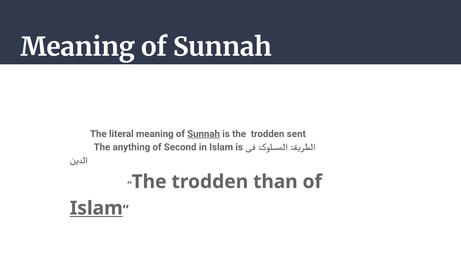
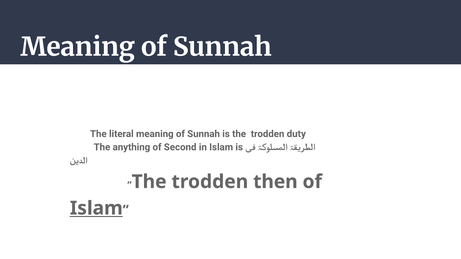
Sunnah underline: present -> none (204, 134)
sent: sent -> duty (296, 134)
than: than -> then (275, 182)
